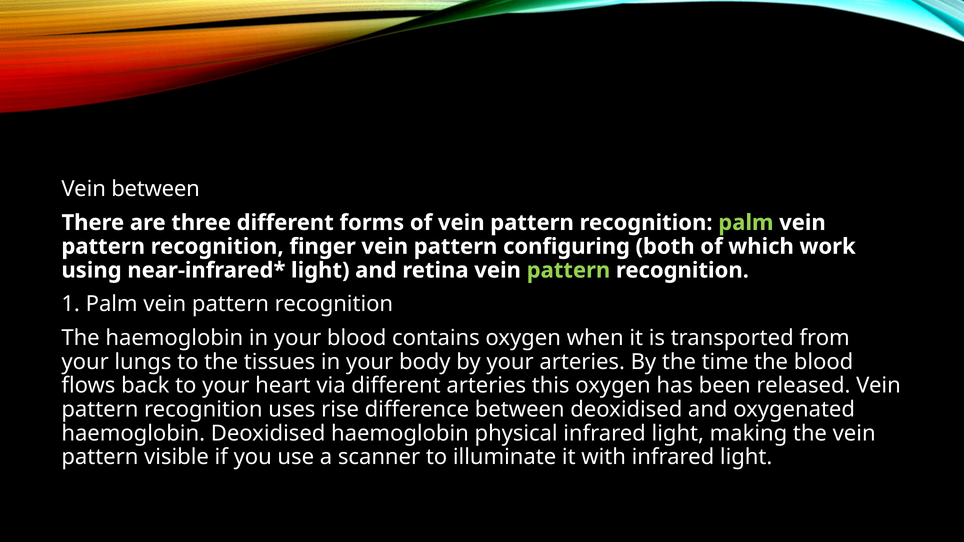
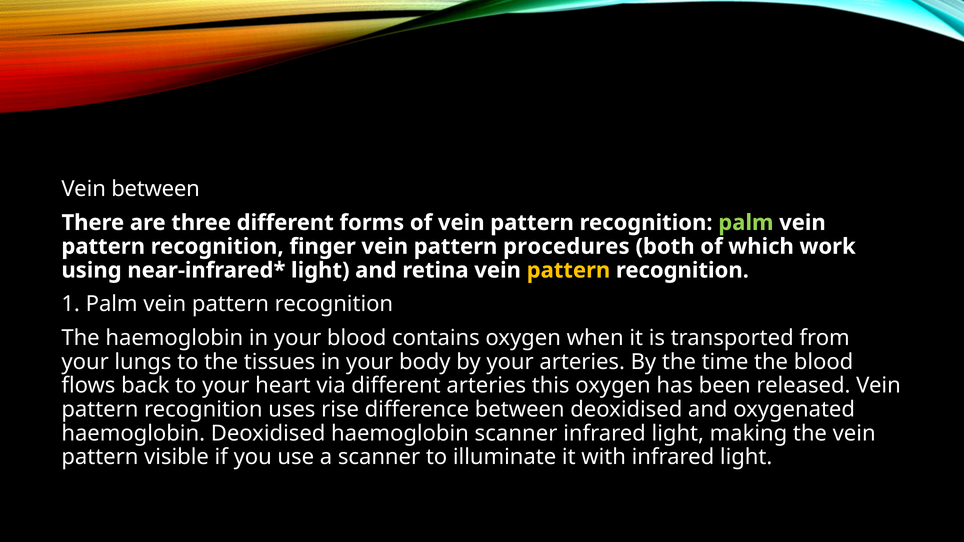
configuring: configuring -> procedures (566, 247)
pattern colour: light green -> yellow (568, 270)
haemoglobin physical: physical -> scanner (516, 433)
